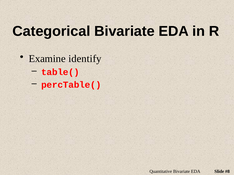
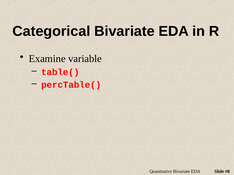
identify: identify -> variable (85, 59)
